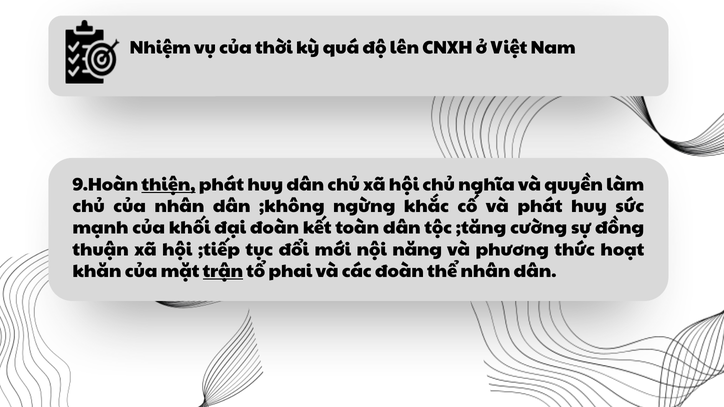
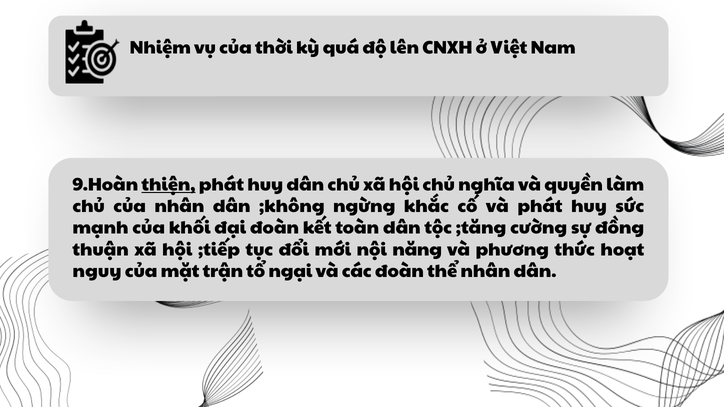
khăn: khăn -> nguy (97, 272)
trận underline: present -> none (223, 272)
phai: phai -> ngại (290, 272)
